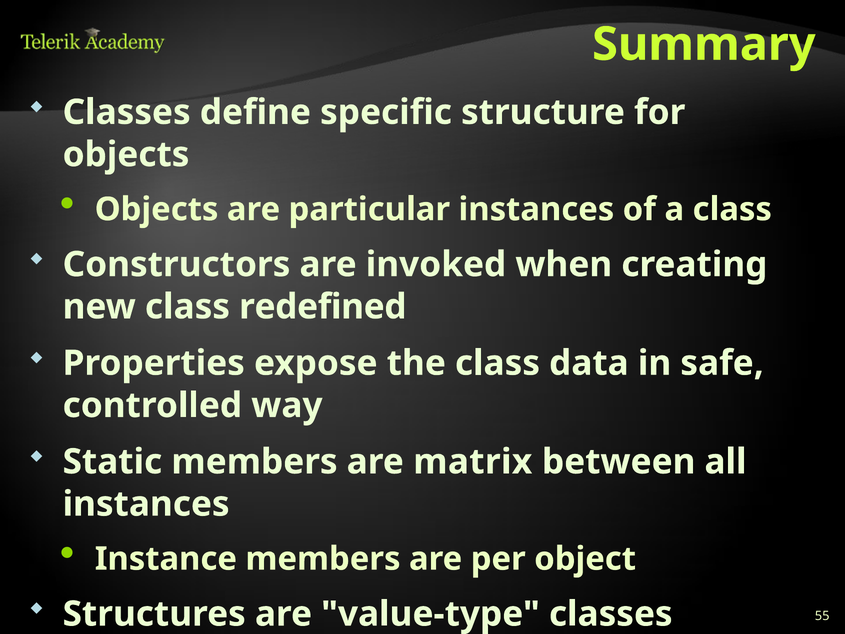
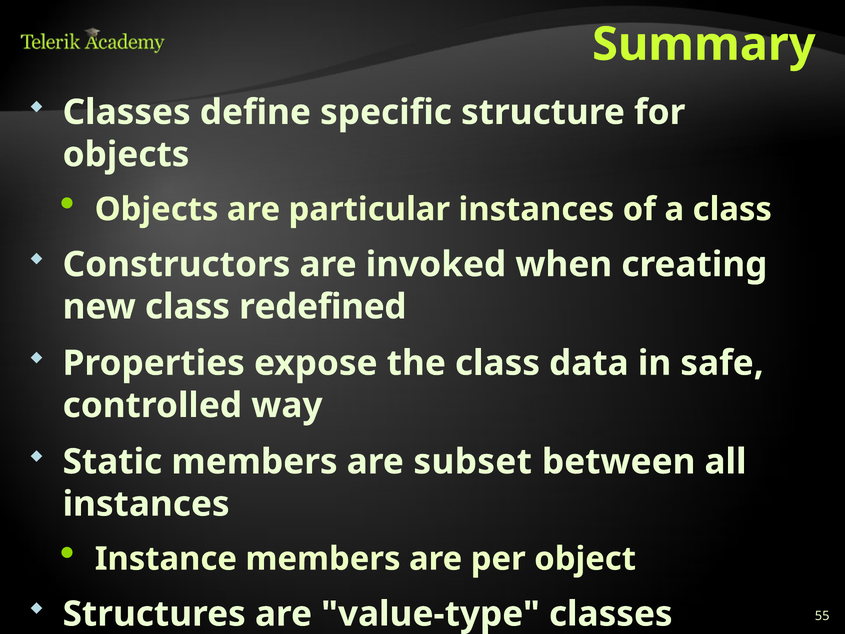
matrix: matrix -> subset (473, 462)
